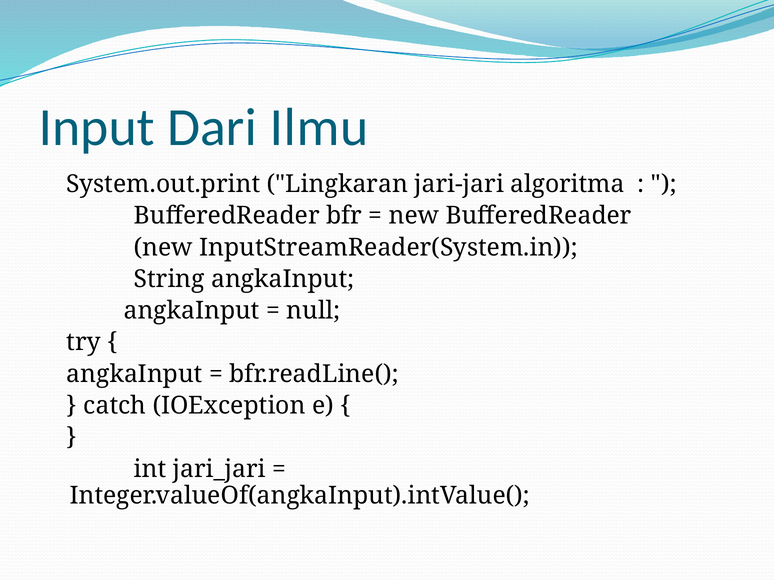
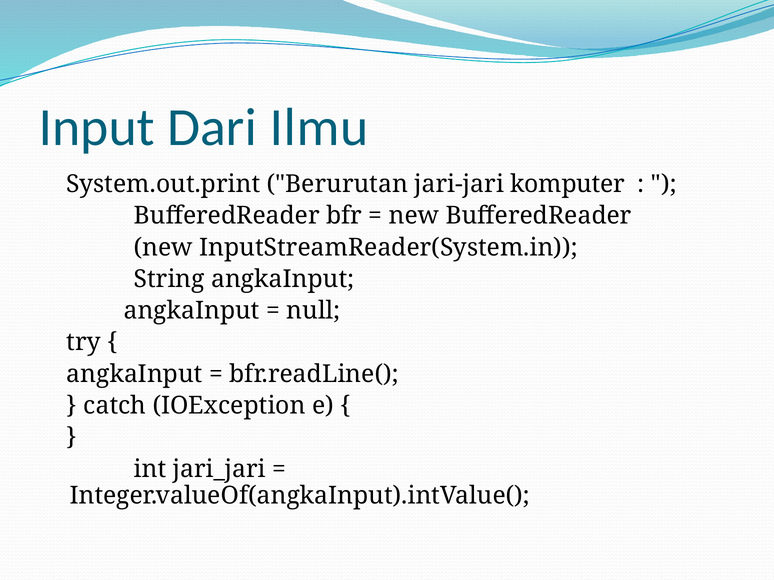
Lingkaran: Lingkaran -> Berurutan (337, 184)
algoritma: algoritma -> komputer (568, 184)
